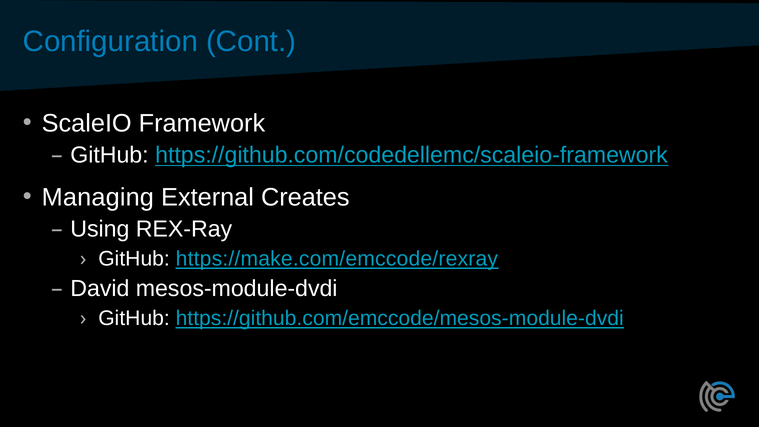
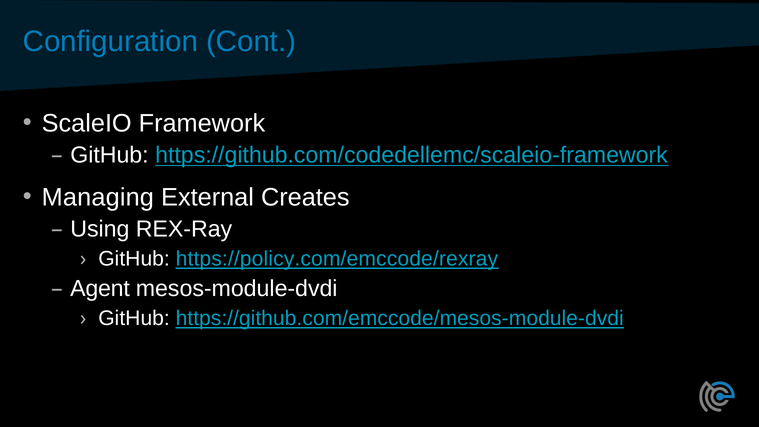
https://make.com/emccode/rexray: https://make.com/emccode/rexray -> https://policy.com/emccode/rexray (337, 259)
David: David -> Agent (100, 289)
